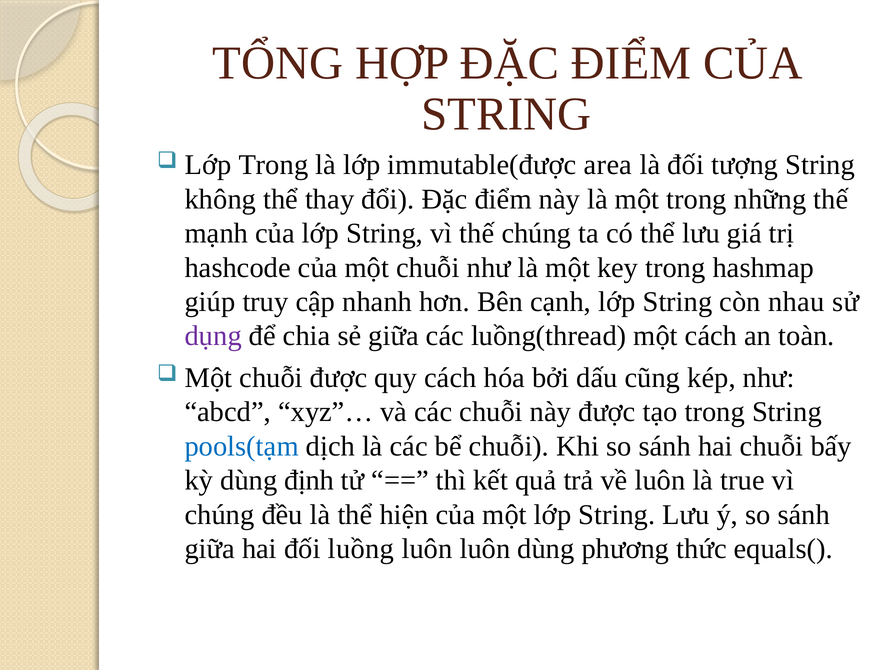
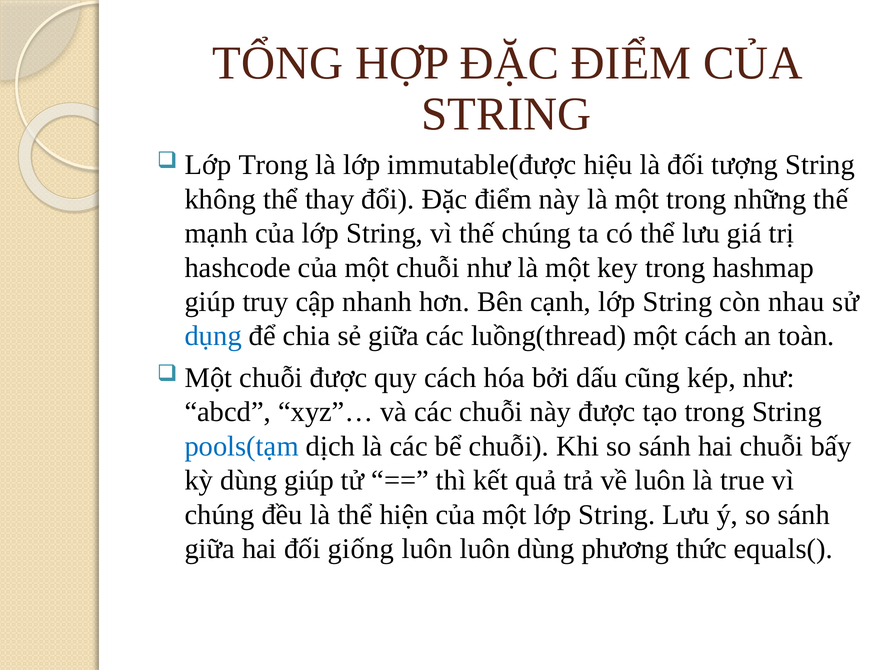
area: area -> hiệu (608, 165)
dụng colour: purple -> blue (213, 336)
dùng định: định -> giúp (309, 480)
luồng: luồng -> giống (361, 549)
